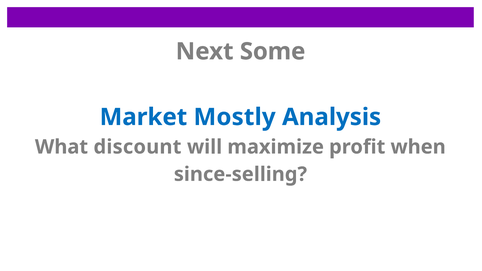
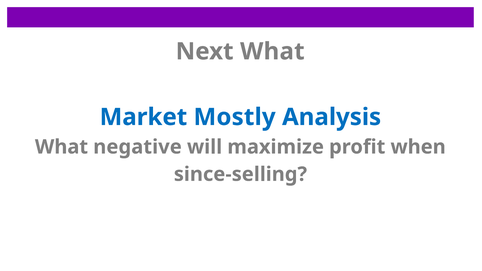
Next Some: Some -> What (272, 51)
discount: discount -> negative (138, 147)
